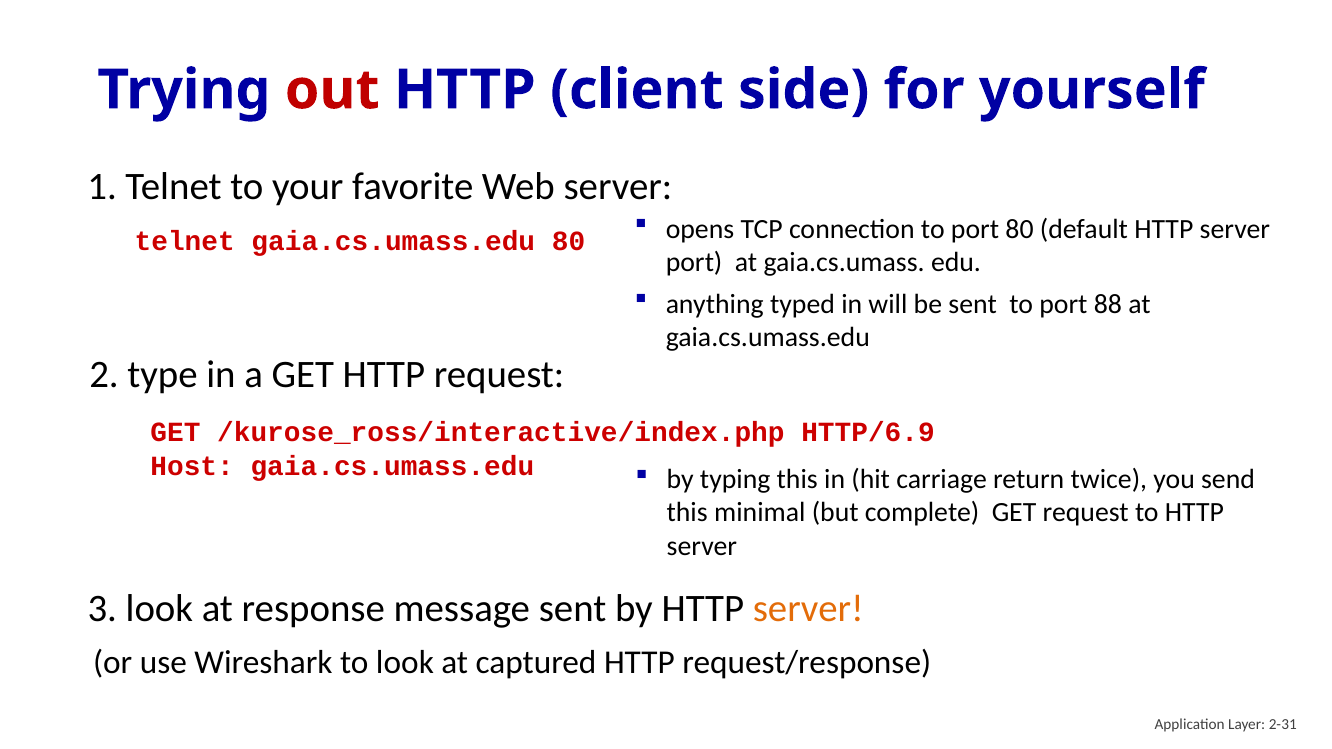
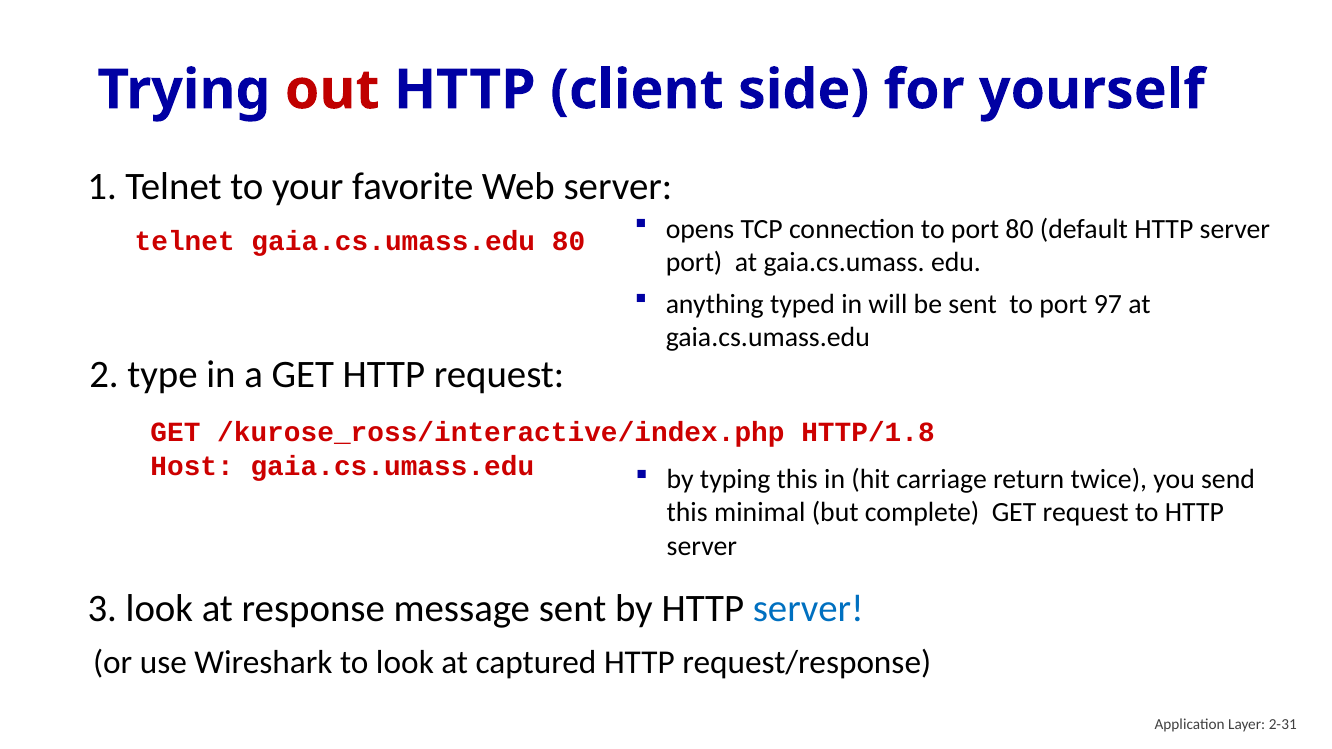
88: 88 -> 97 (1108, 304)
HTTP/6.9: HTTP/6.9 -> HTTP/1.8 (868, 433)
server colour: orange -> blue (808, 608)
